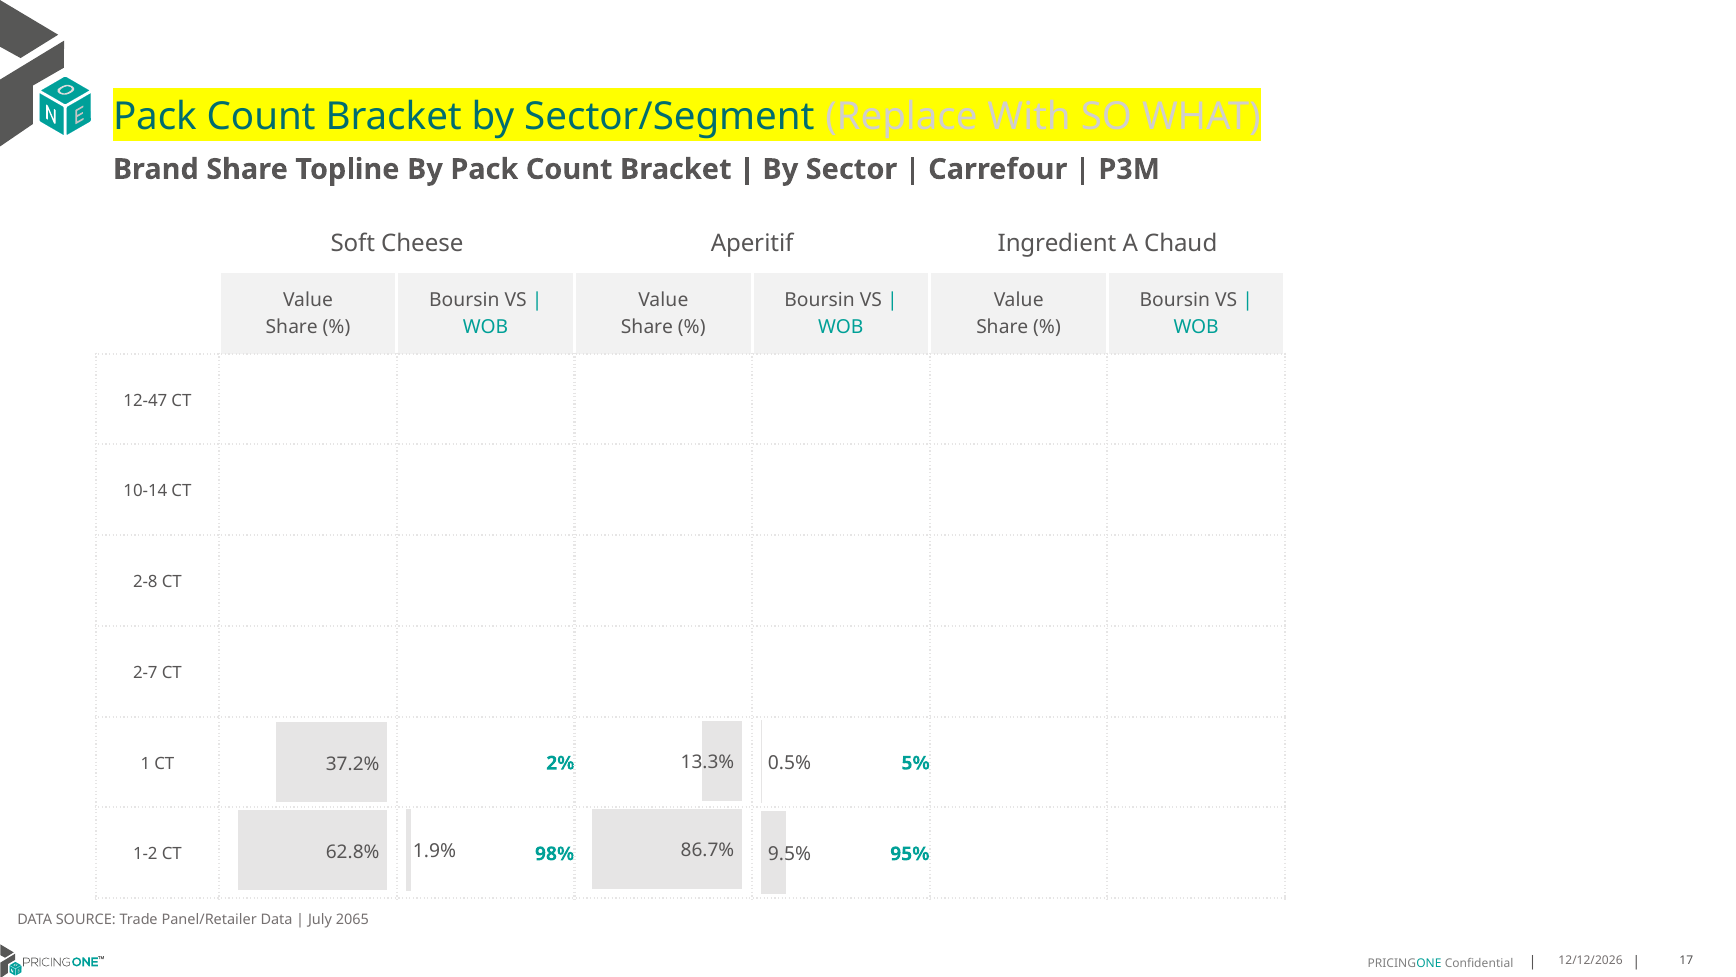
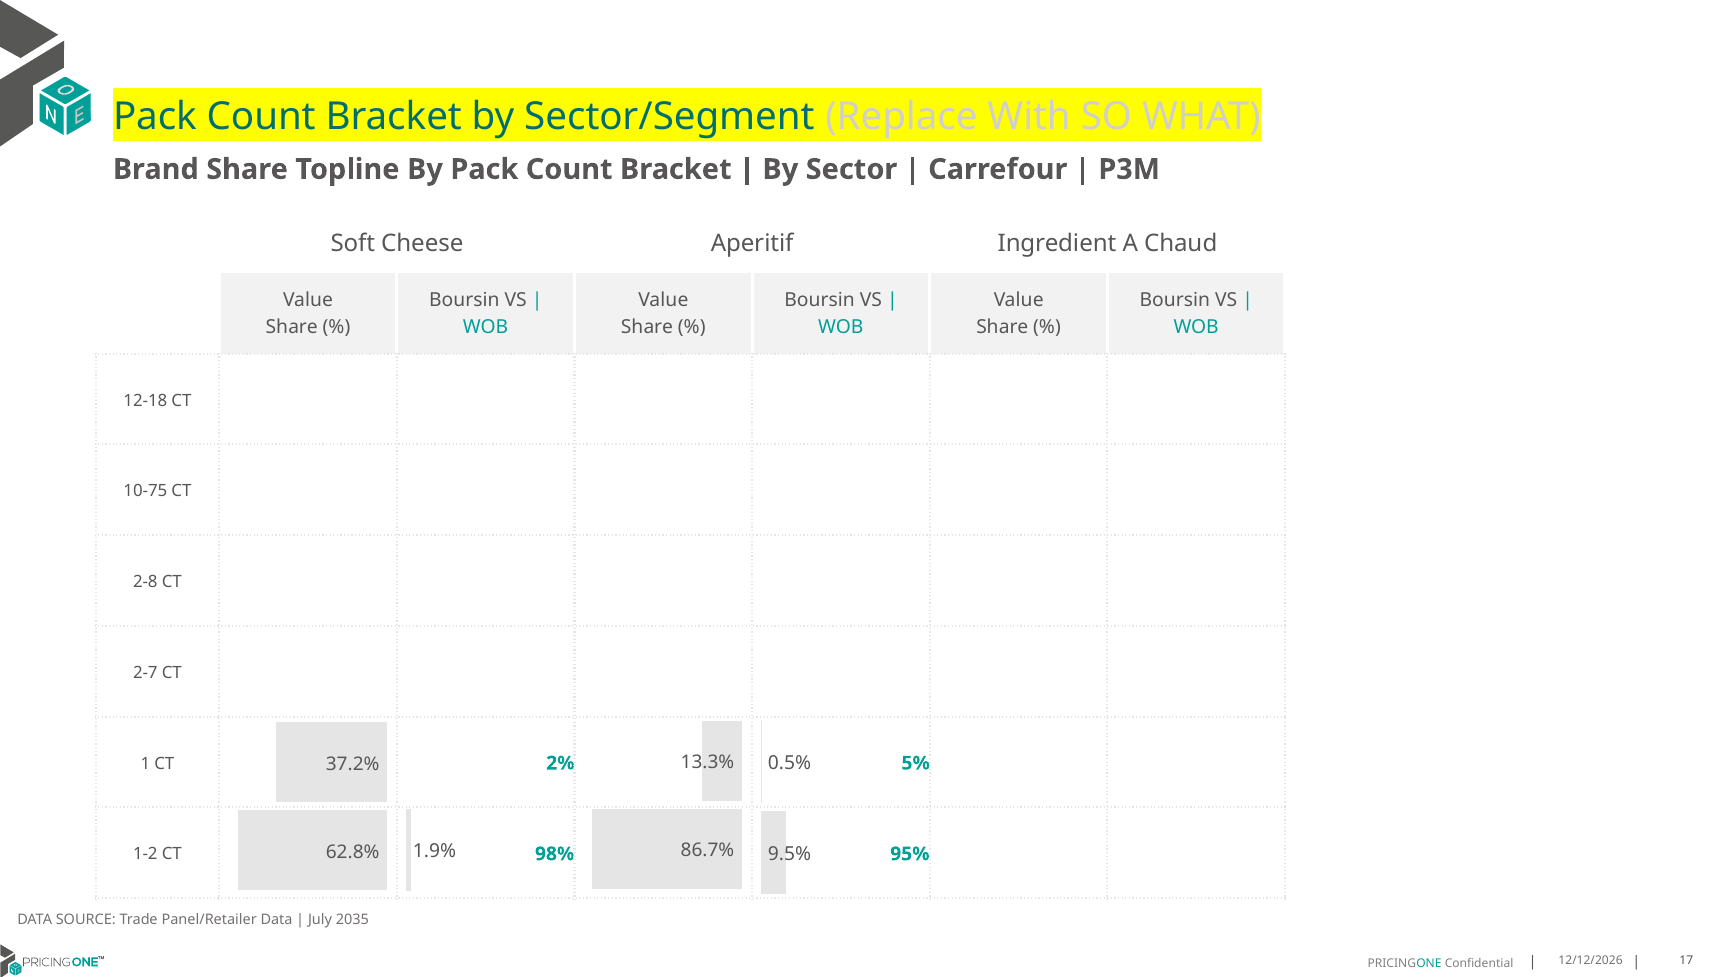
12-47: 12-47 -> 12-18 (145, 400)
10-14: 10-14 -> 10-75 (145, 491)
2065: 2065 -> 2035 (352, 920)
